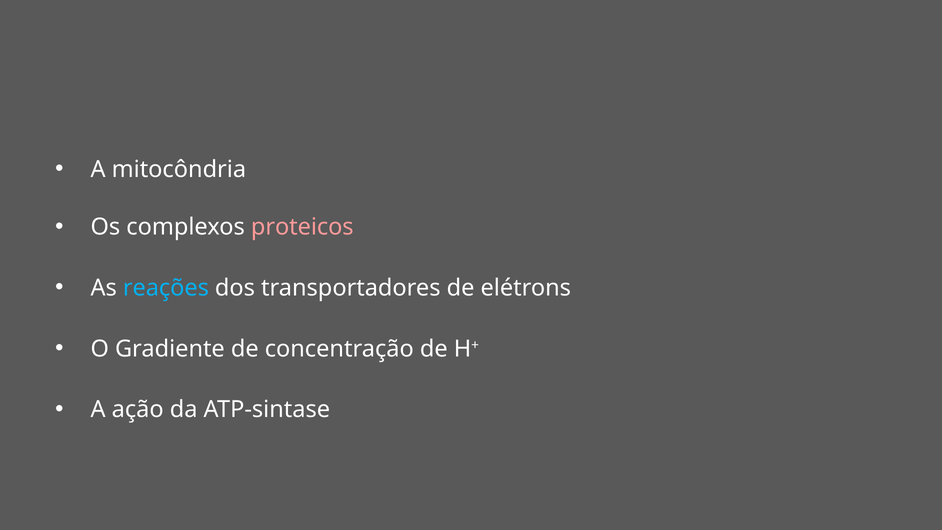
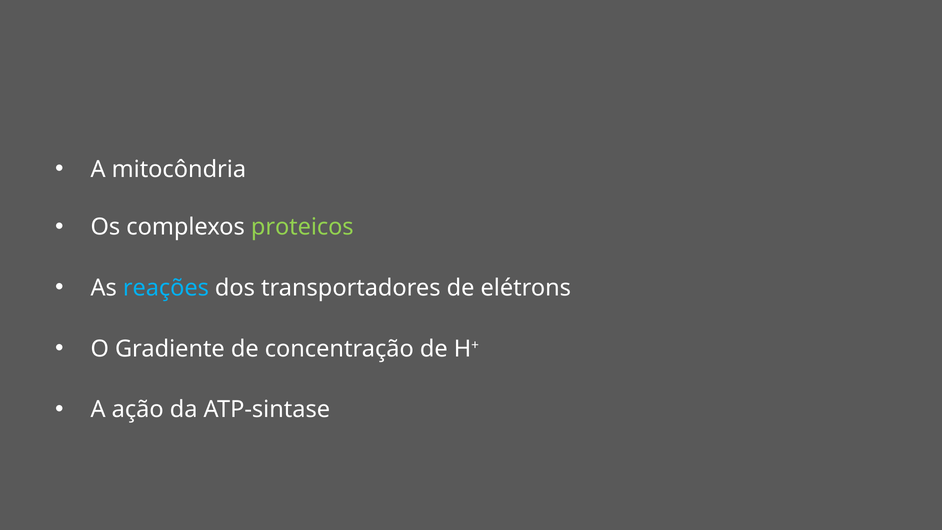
proteicos colour: pink -> light green (302, 227)
